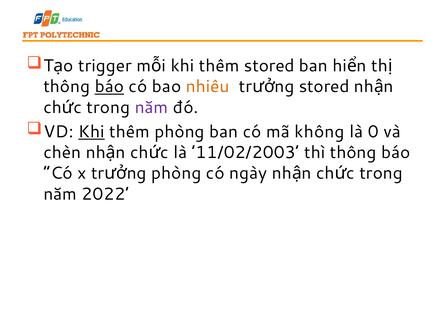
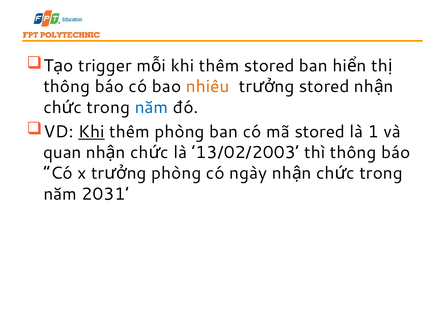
báo underline: present -> none (109, 87)
năm colour: purple -> blue (152, 107)
mã không: không -> stored (320, 132)
0: 0 -> 1 (373, 132)
chèn: chèn -> quan (62, 152)
’11/02/2003: ’11/02/2003 -> ’13/02/2003 (246, 152)
2022: 2022 -> 2031 (105, 194)
